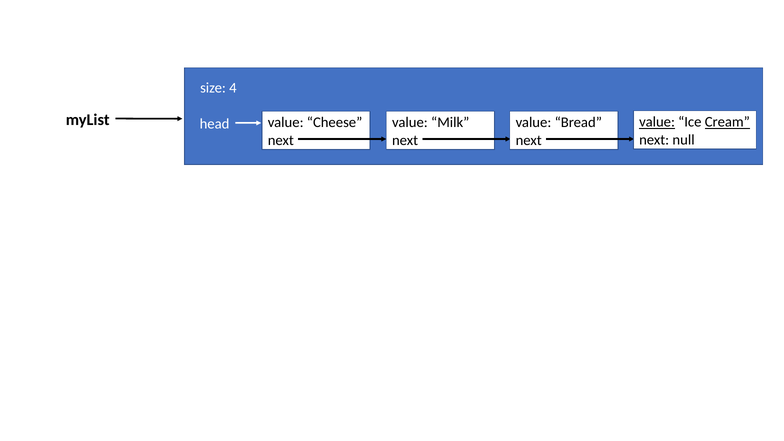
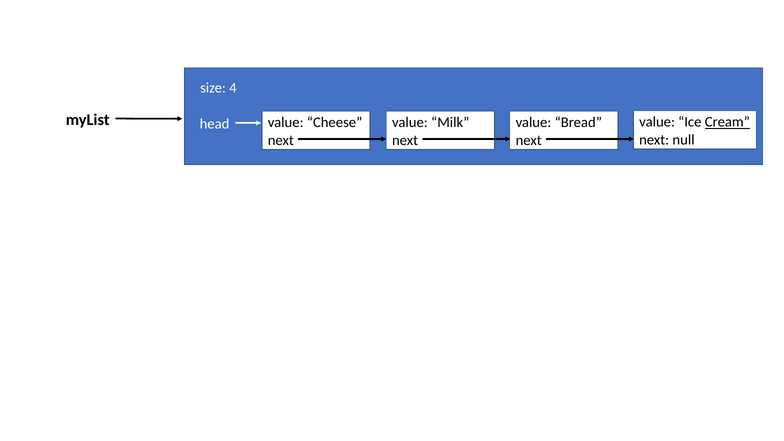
value underline: present -> none (657, 122)
